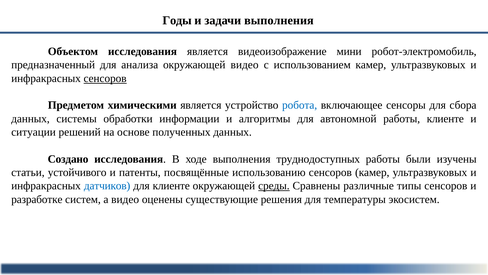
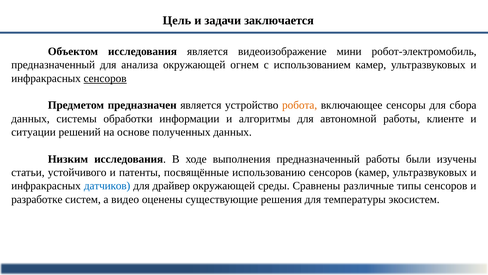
Годы: Годы -> Цель (177, 20)
задачи выполнения: выполнения -> заключается (279, 20)
окружающей видео: видео -> огнем (245, 65)
химическими: химическими -> предназначен (142, 105)
робота colour: blue -> orange (300, 105)
Создано: Создано -> Низким (68, 159)
выполнения труднодоступных: труднодоступных -> предназначенный (318, 159)
для клиенте: клиенте -> драйвер (171, 186)
среды underline: present -> none (274, 186)
